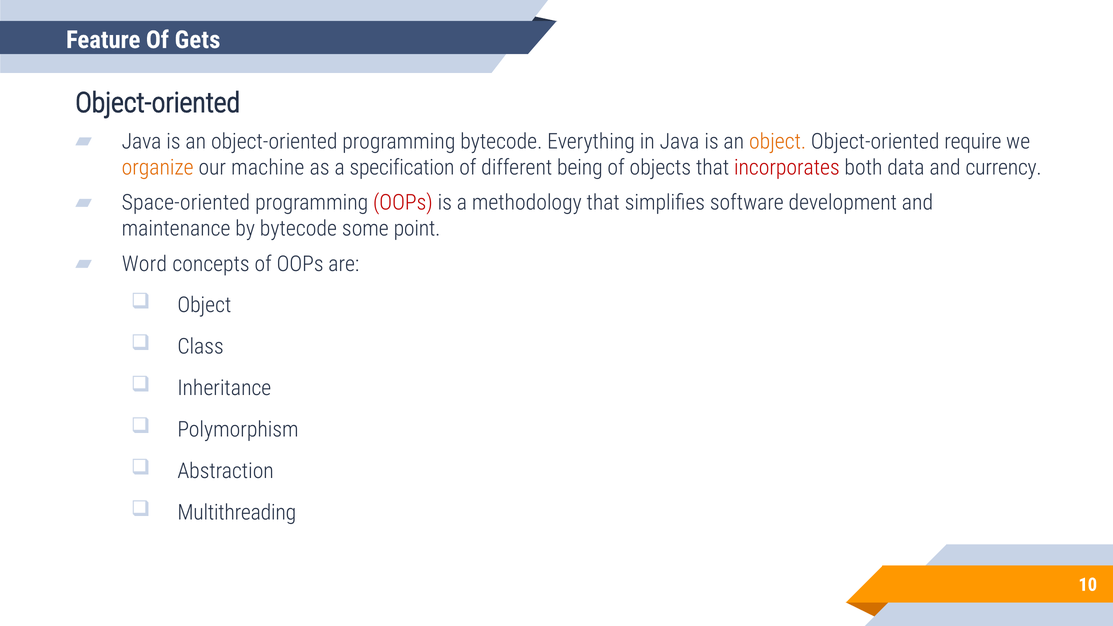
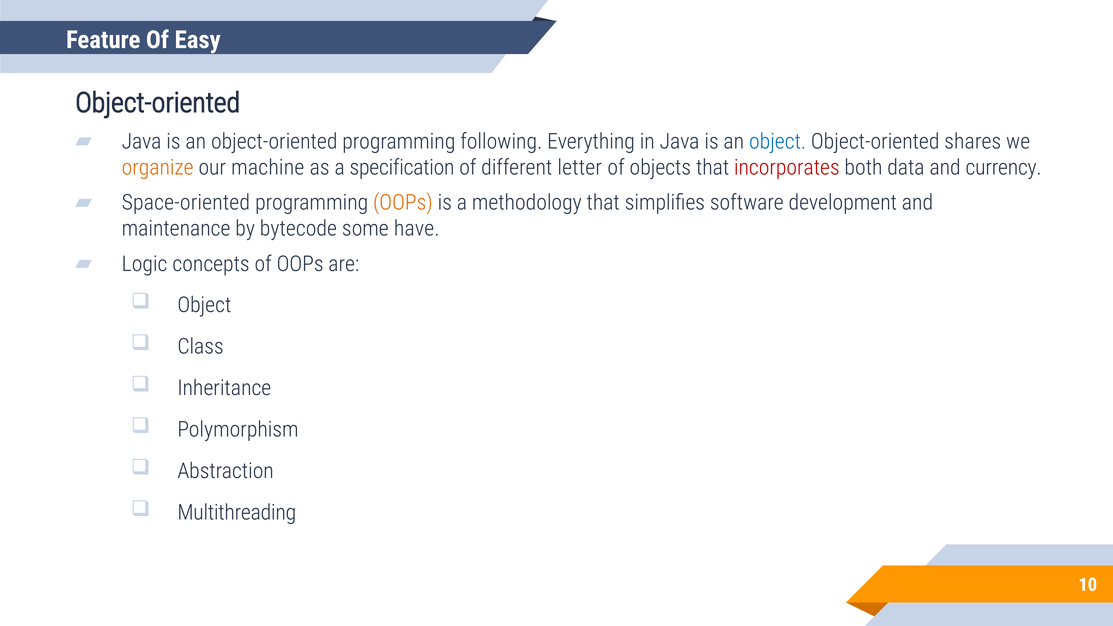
Gets: Gets -> Easy (198, 40)
programming bytecode: bytecode -> following (501, 141)
object colour: orange -> blue (778, 141)
require: require -> shares (973, 141)
being: being -> letter (580, 167)
OOPs colour: red -> orange (403, 203)
point: point -> have (417, 229)
Word: Word -> Logic (145, 264)
